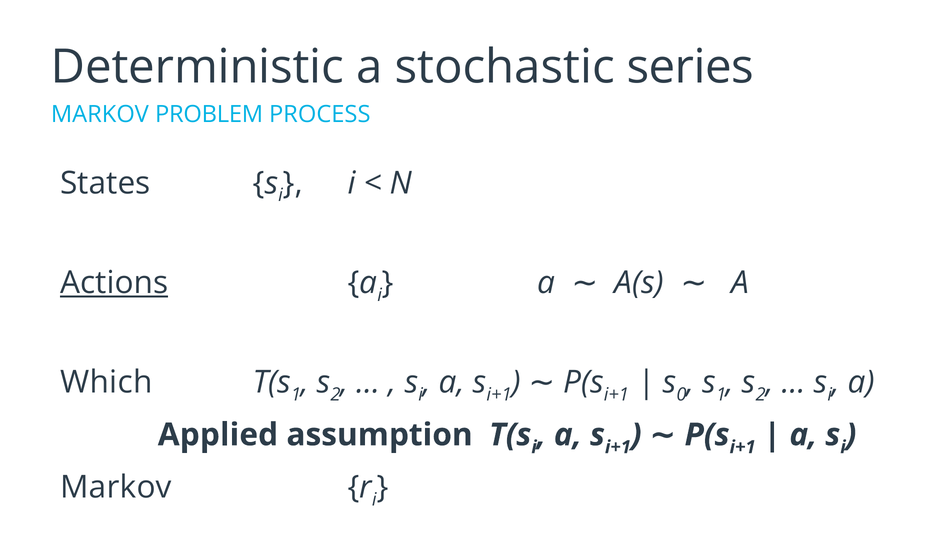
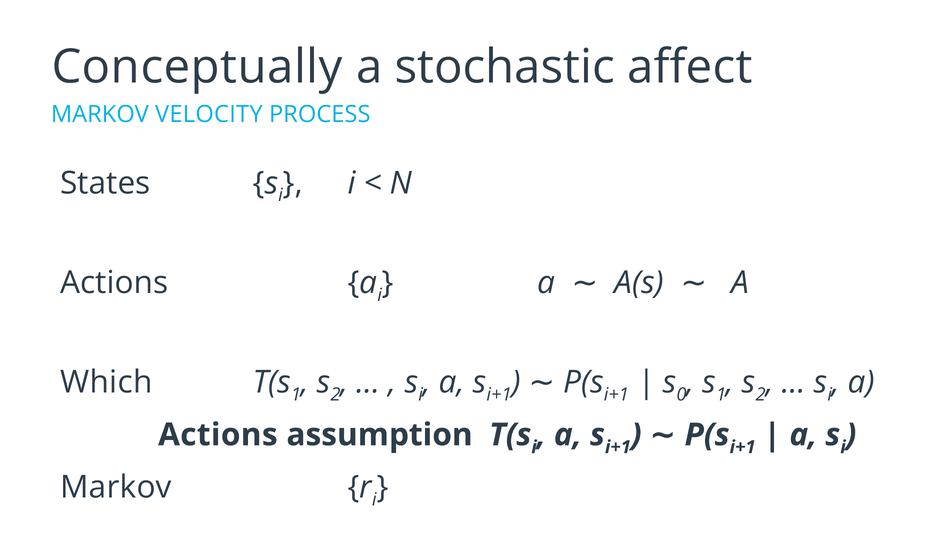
Deterministic: Deterministic -> Conceptually (197, 67)
series: series -> affect (690, 67)
PROBLEM: PROBLEM -> VELOCITY (209, 114)
Actions underline: present -> none (114, 283)
Applied: Applied -> Actions (218, 435)
